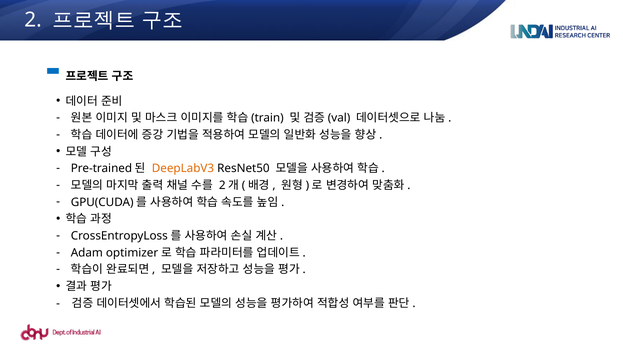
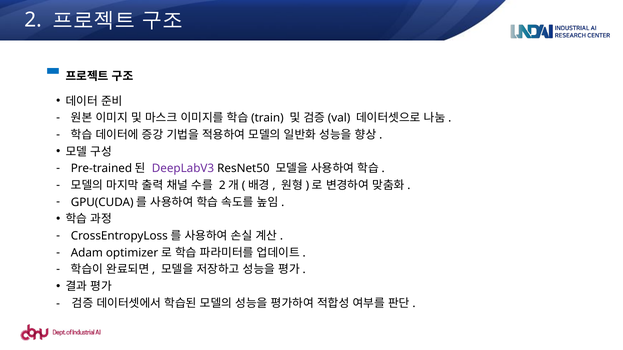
DeepLabV3 colour: orange -> purple (183, 169)
